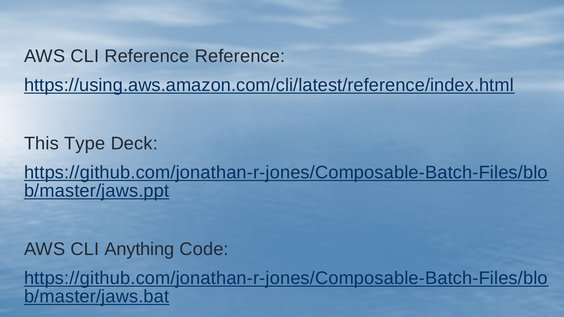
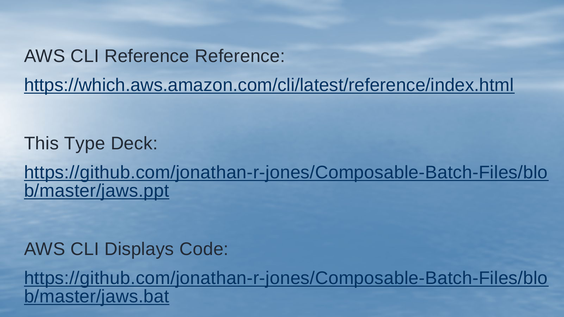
https://using.aws.amazon.com/cli/latest/reference/index.html: https://using.aws.amazon.com/cli/latest/reference/index.html -> https://which.aws.amazon.com/cli/latest/reference/index.html (269, 85)
Anything: Anything -> Displays (139, 249)
